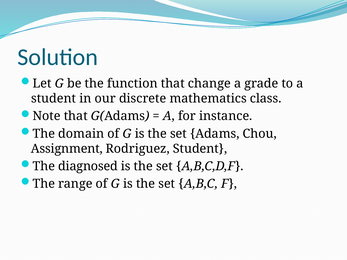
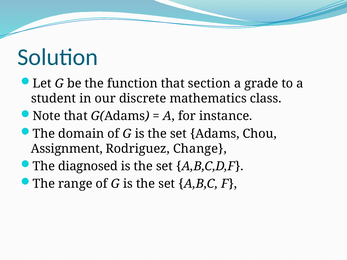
change: change -> section (209, 84)
Rodriguez Student: Student -> Change (200, 149)
